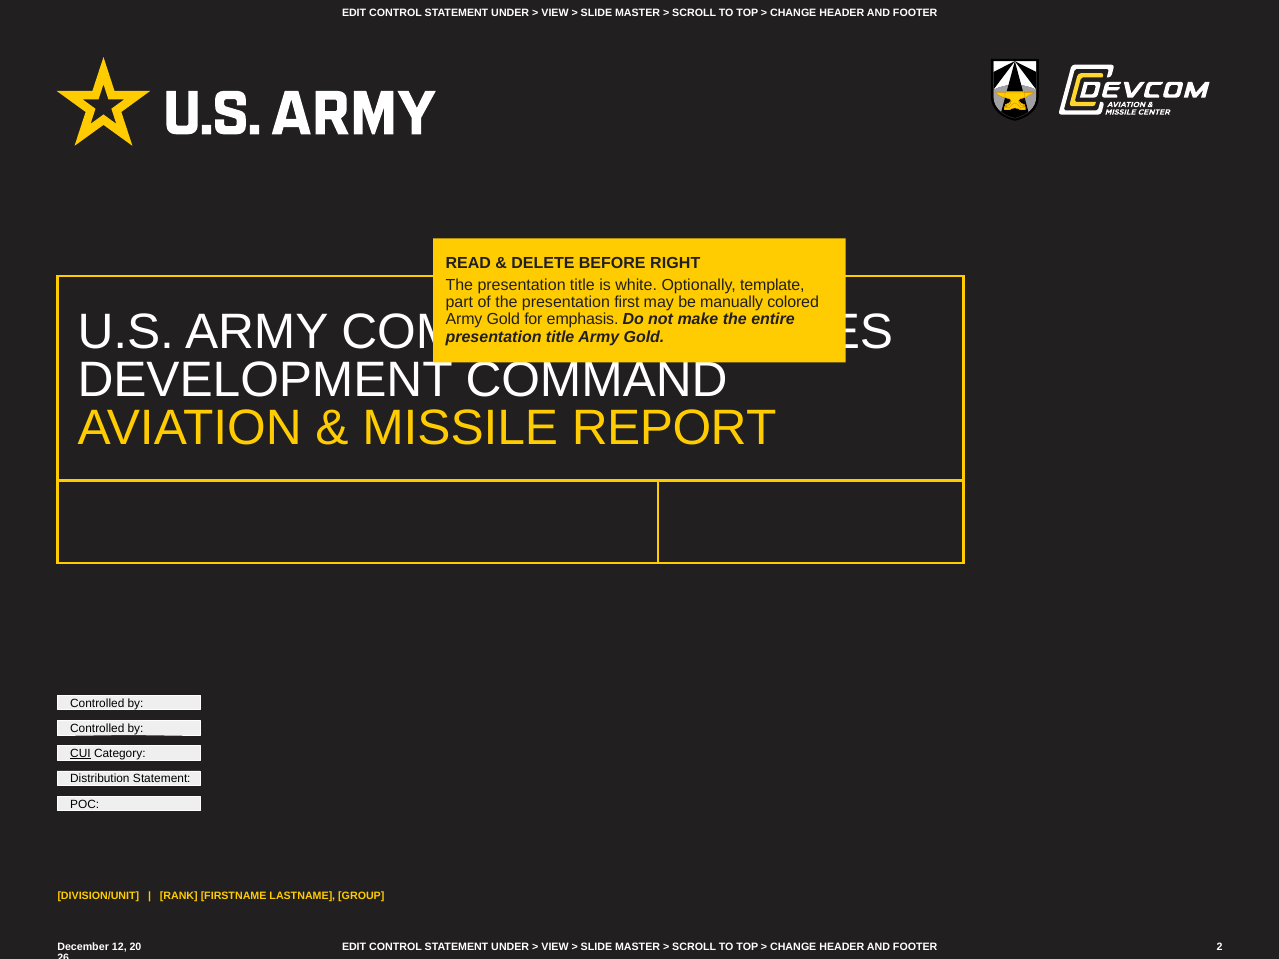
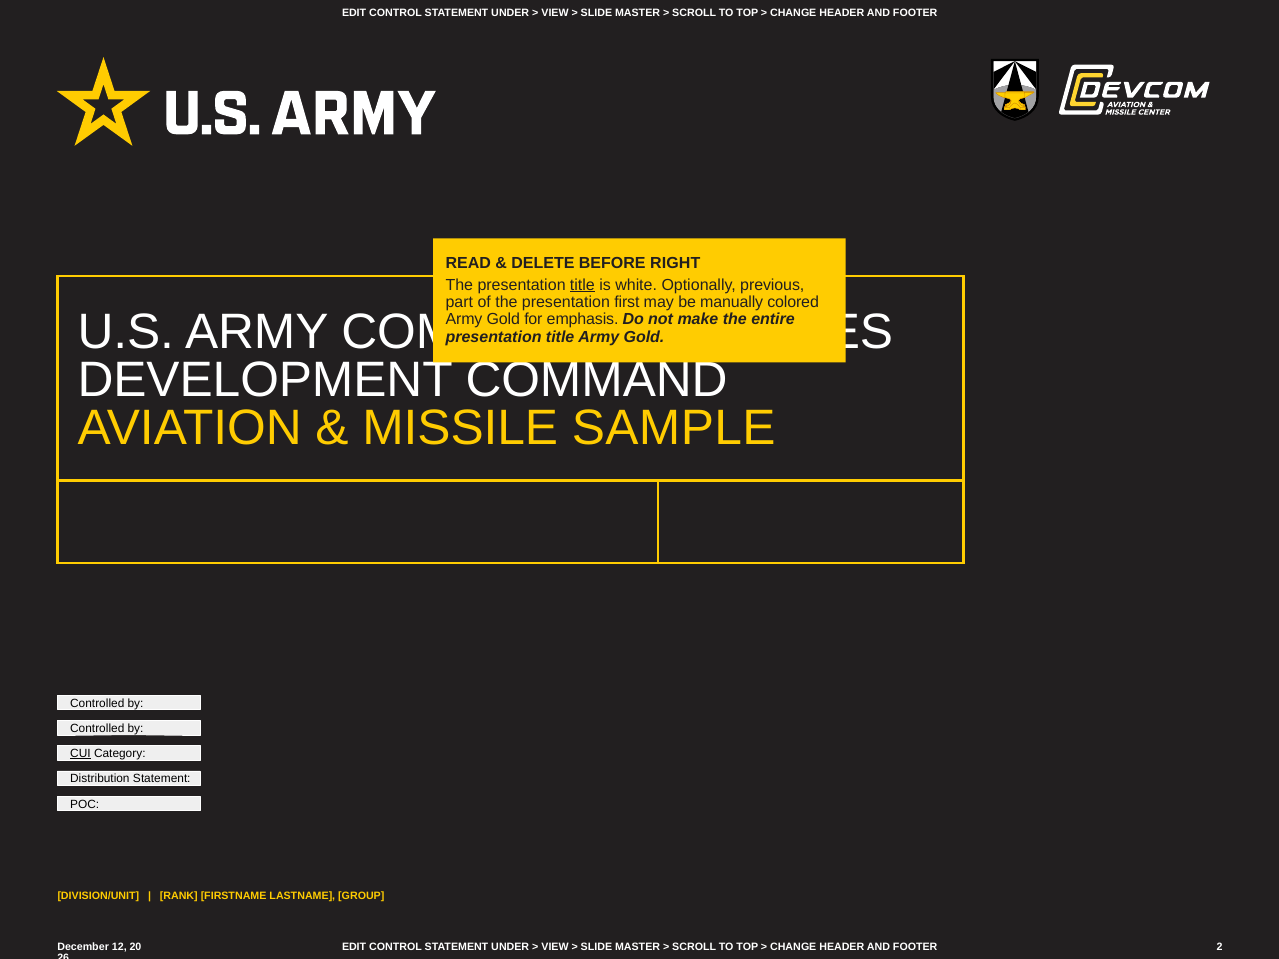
title underline: none -> present (582, 285)
template: template -> previous (772, 285)
REPORT: REPORT -> SAMPLE (674, 428)
